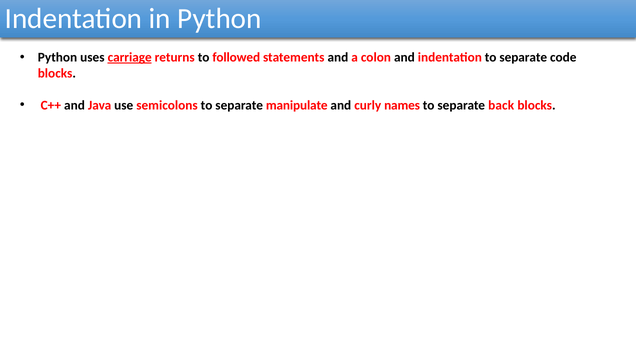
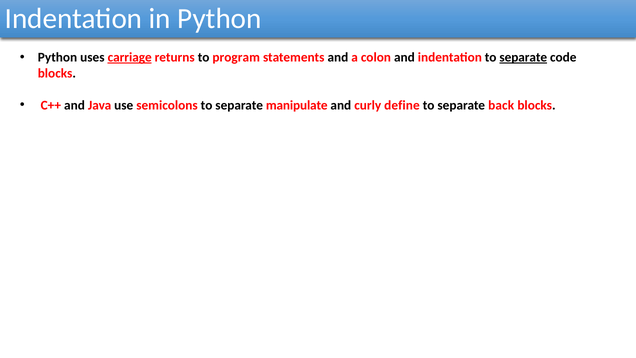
followed: followed -> program (236, 57)
separate underline: none -> present (523, 57)
names: names -> define (402, 105)
